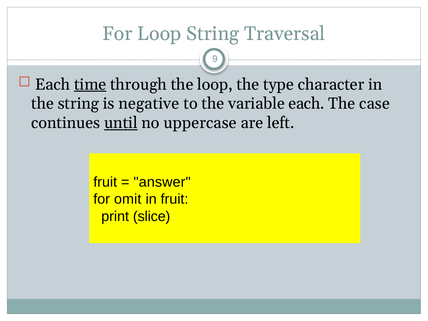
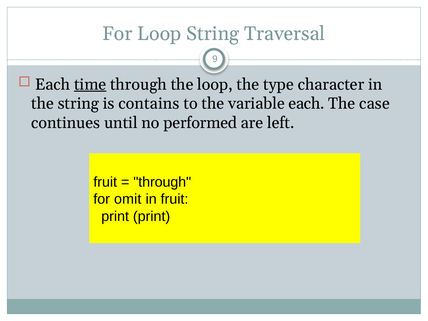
negative: negative -> contains (149, 104)
until underline: present -> none (121, 123)
uppercase: uppercase -> performed (200, 123)
answer: answer -> through (162, 182)
print slice: slice -> print (152, 216)
